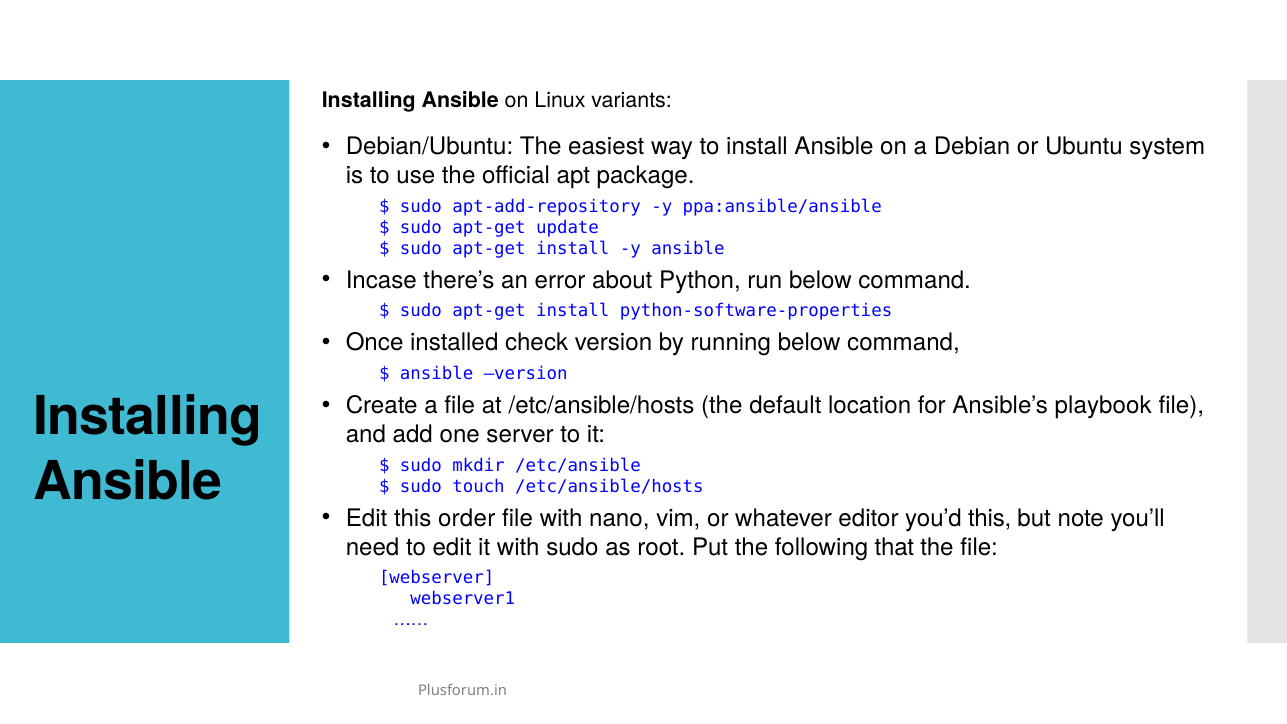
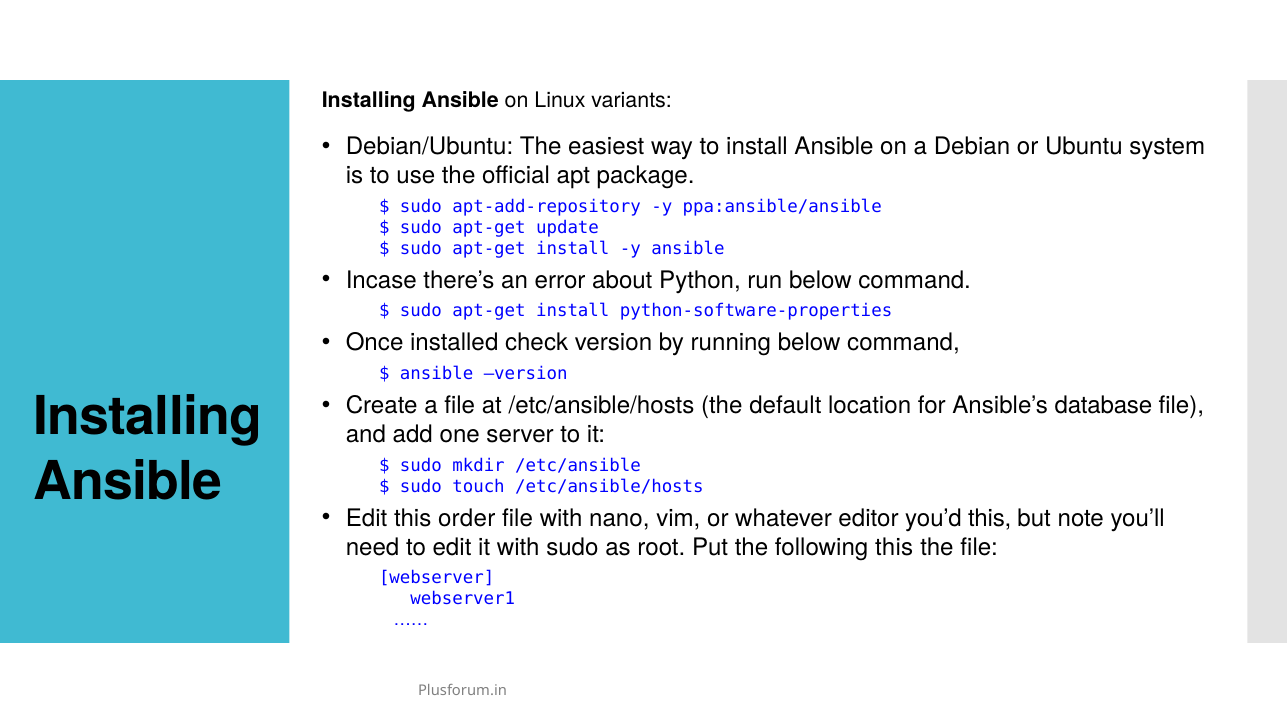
playbook: playbook -> database (1103, 406)
following that: that -> this (894, 547)
